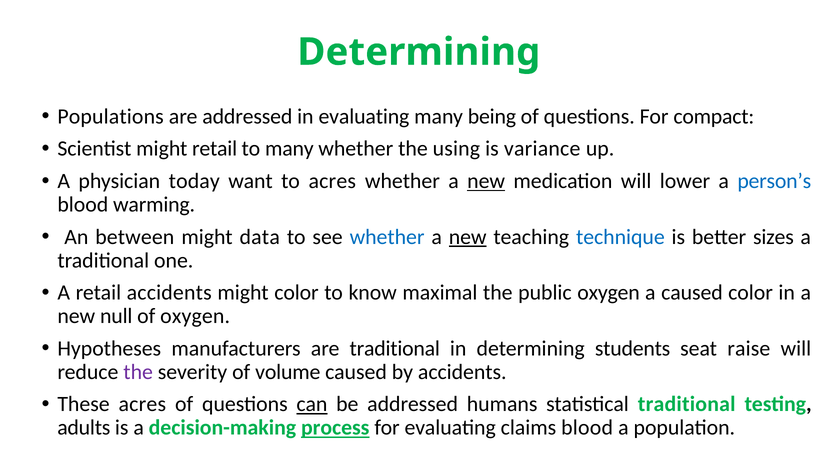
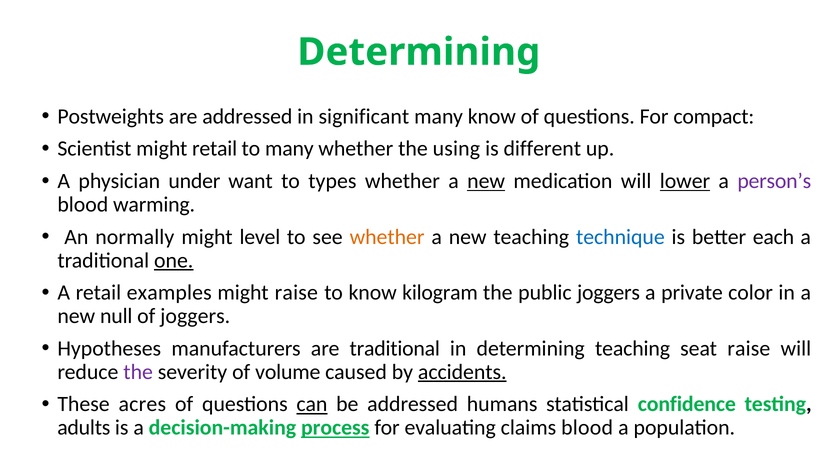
Populations: Populations -> Postweights (111, 117)
in evaluating: evaluating -> significant (364, 117)
many being: being -> know (492, 117)
variance: variance -> different (542, 149)
today: today -> under (194, 181)
to acres: acres -> types (332, 181)
lower underline: none -> present (685, 181)
person’s colour: blue -> purple (774, 181)
between: between -> normally (135, 237)
data: data -> level (260, 237)
whether colour: blue -> orange (387, 237)
new underline: present -> none (468, 237)
sizes: sizes -> each (773, 237)
one underline: none -> present (174, 261)
retail accidents: accidents -> examples (169, 293)
might color: color -> raise (296, 293)
maximal: maximal -> kilogram (440, 293)
public oxygen: oxygen -> joggers (609, 293)
a caused: caused -> private (692, 293)
of oxygen: oxygen -> joggers (195, 316)
determining students: students -> teaching (633, 349)
accidents underline: none -> present (462, 372)
statistical traditional: traditional -> confidence (687, 405)
